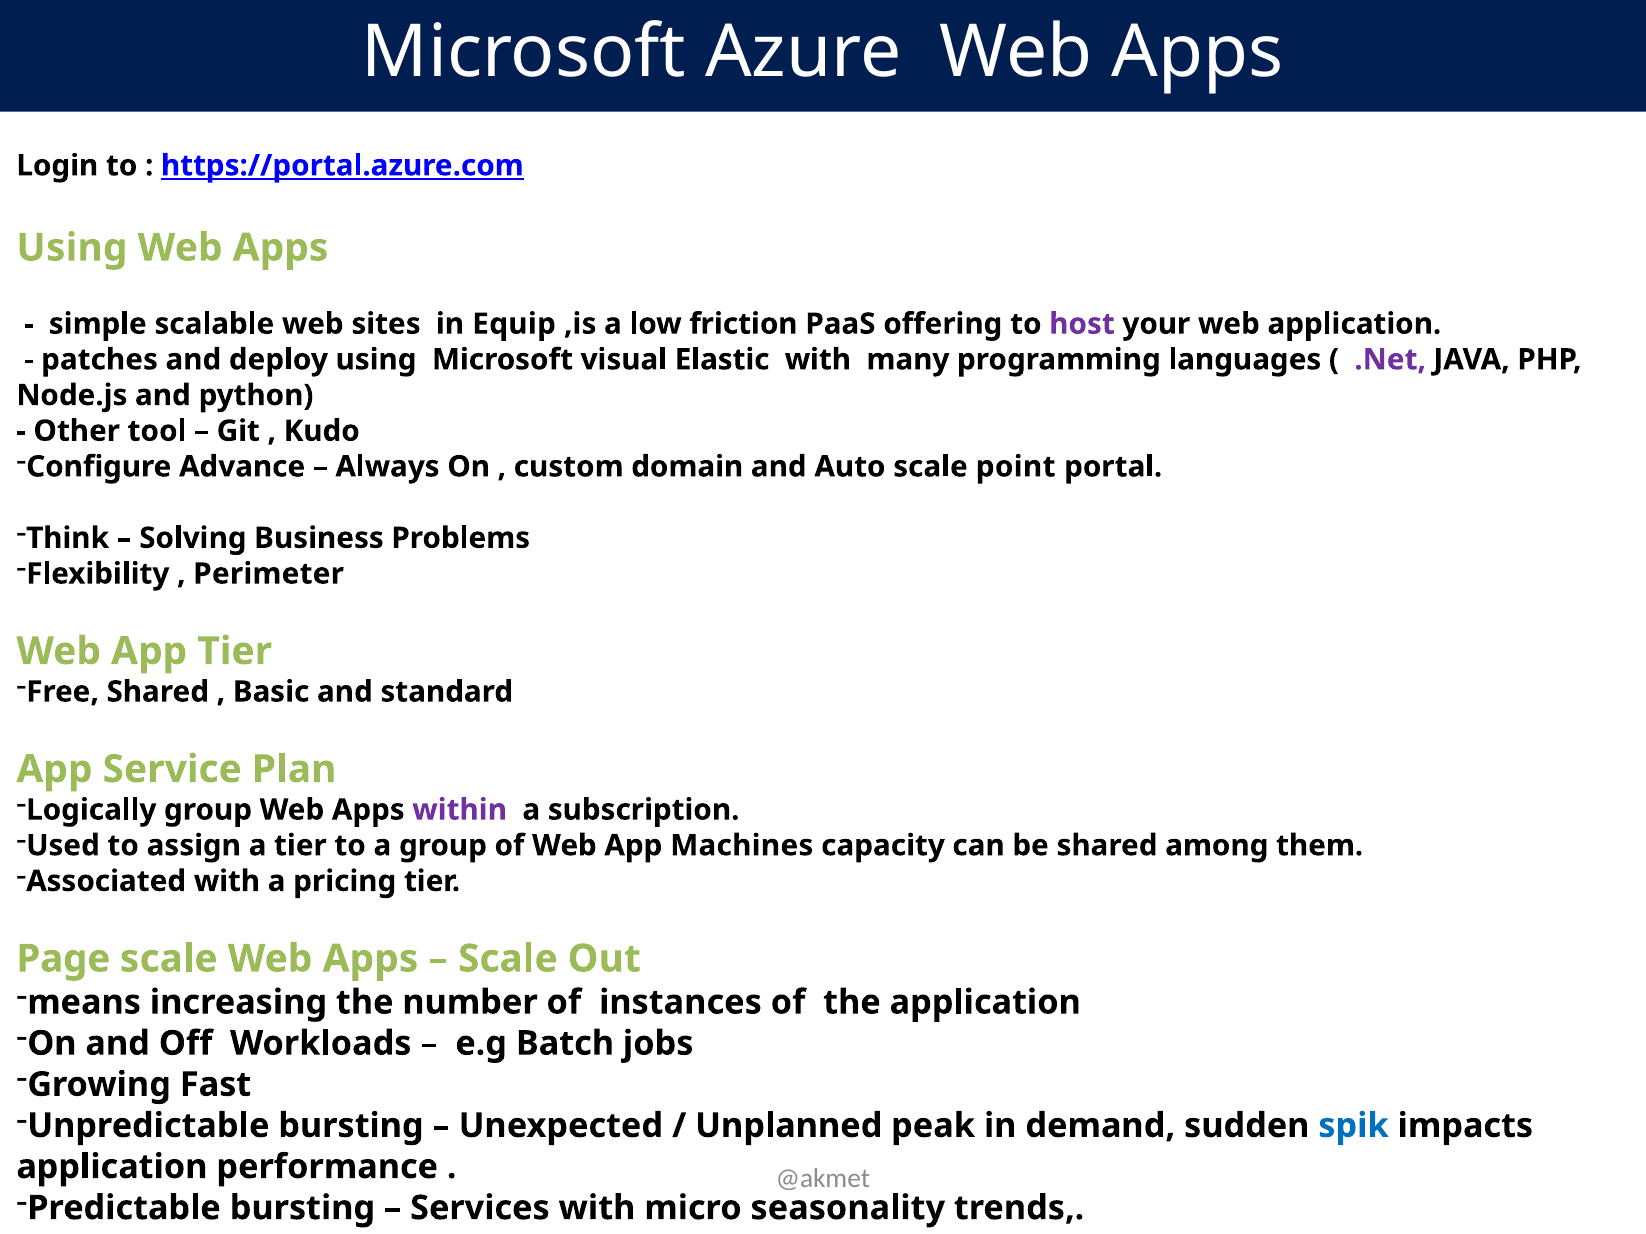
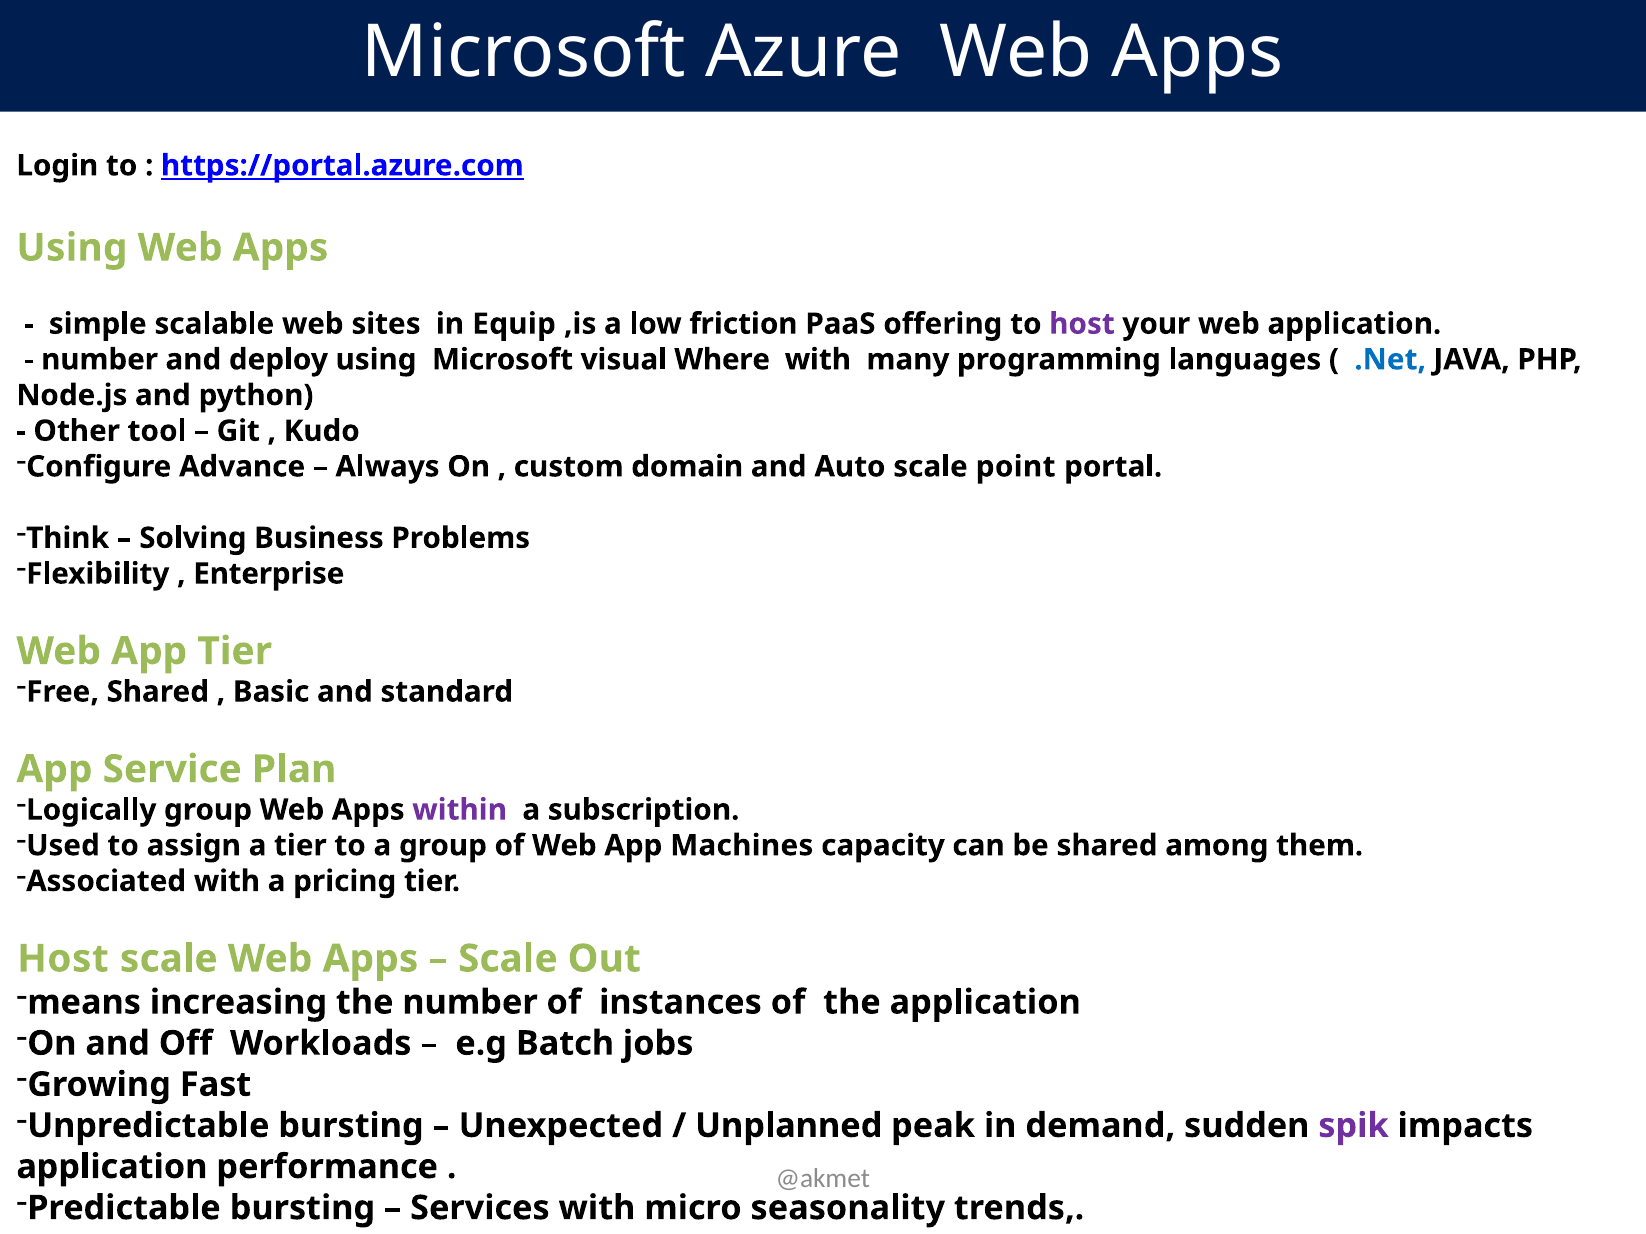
patches: patches -> number (100, 360)
Elastic: Elastic -> Where (722, 360)
.Net colour: purple -> blue (1390, 360)
Perimeter: Perimeter -> Enterprise (269, 574)
Page: Page -> Host (63, 959)
spik colour: blue -> purple (1353, 1126)
